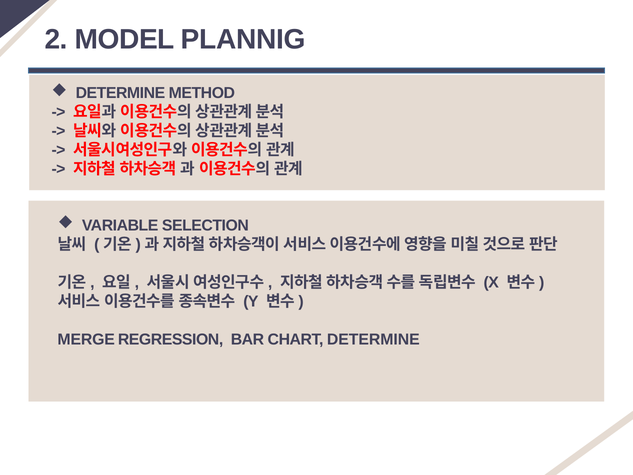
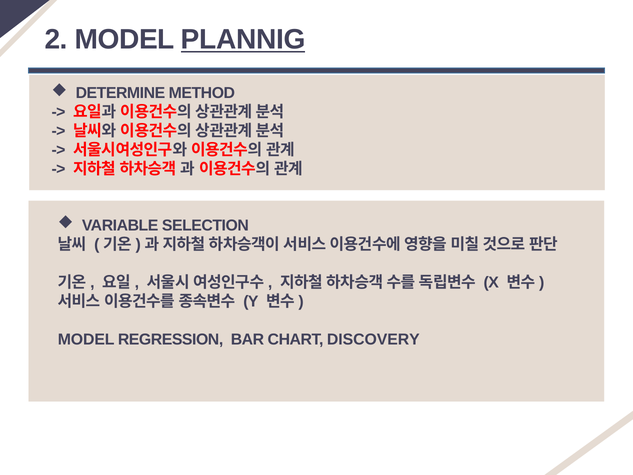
PLANNIG underline: none -> present (243, 40)
MERGE: MERGE -> MODEL (86, 339)
CHART DETERMINE: DETERMINE -> DISCOVERY (373, 339)
